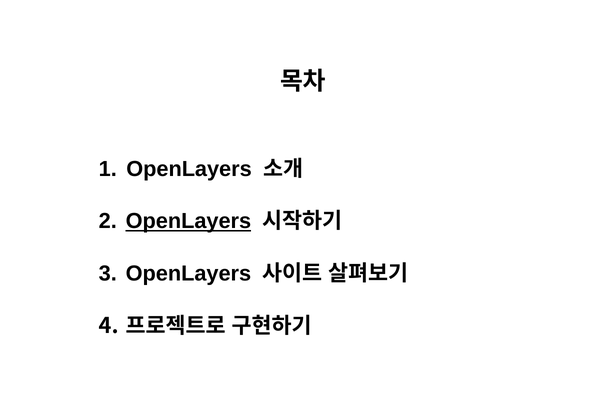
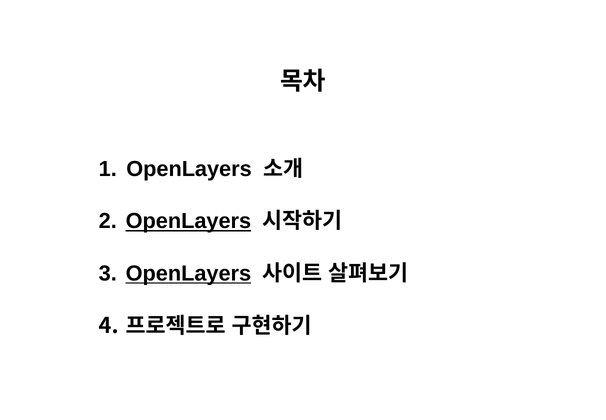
OpenLayers underline: none -> present (188, 273)
